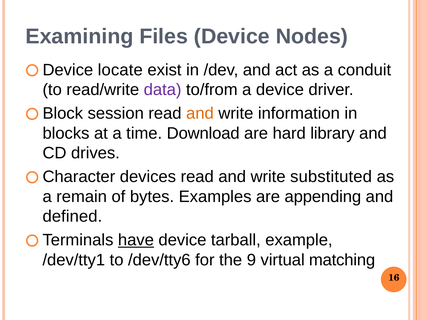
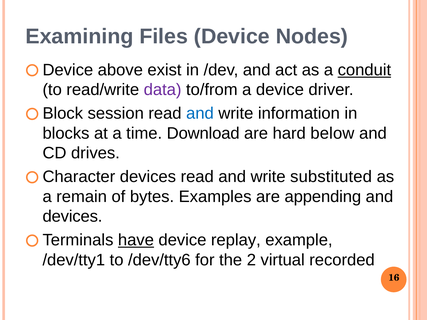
locate: locate -> above (120, 70)
conduit underline: none -> present (364, 70)
and colour: orange -> blue (200, 113)
library: library -> below (332, 133)
defined: defined -> devices (72, 217)
tarball: tarball -> replay (236, 240)
9: 9 -> 2 (251, 260)
matching: matching -> recorded (342, 260)
